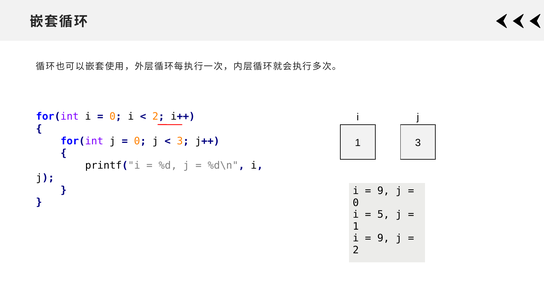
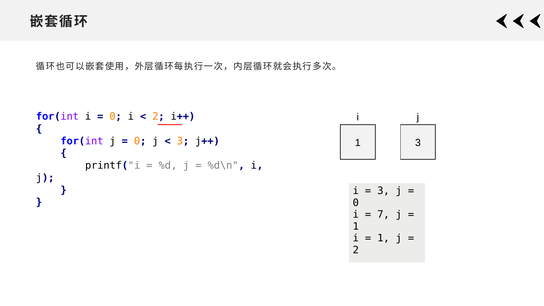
9: 9 -> 3 (383, 191)
5: 5 -> 7 (383, 215)
9: 9 -> 1 (383, 238)
